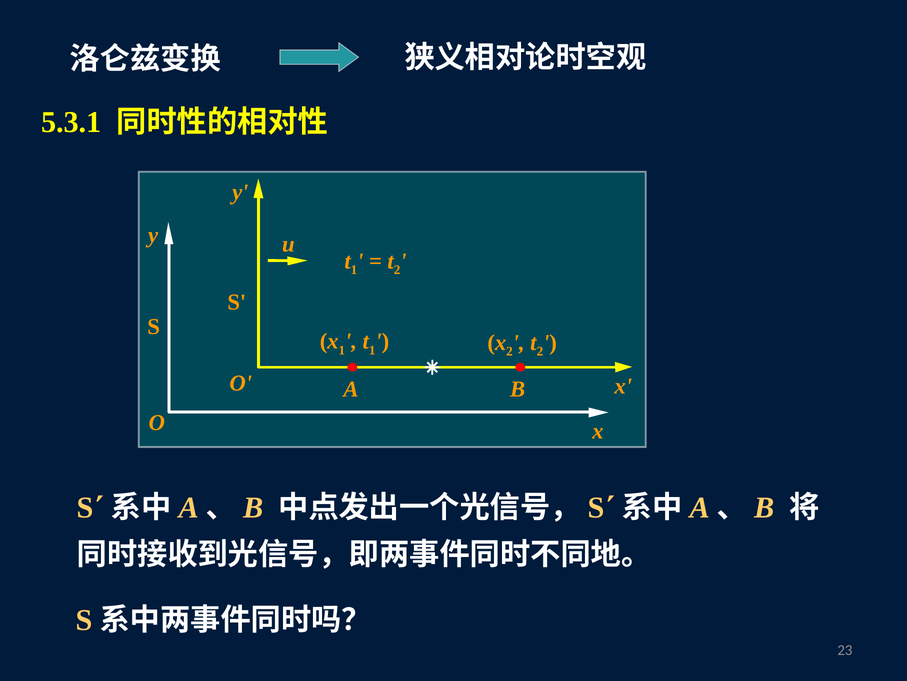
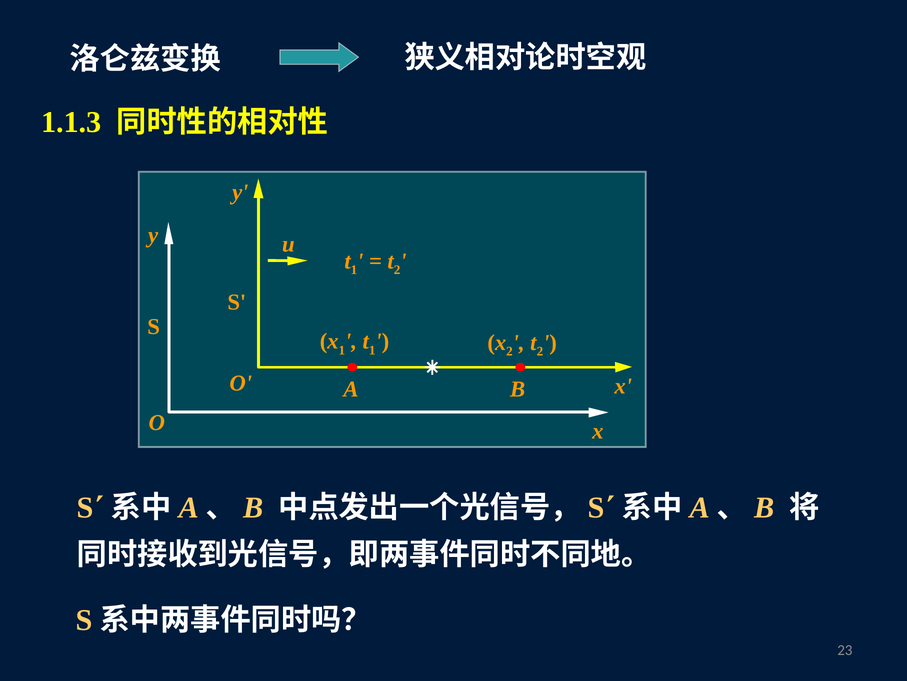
5.3.1: 5.3.1 -> 1.1.3 (71, 122)
